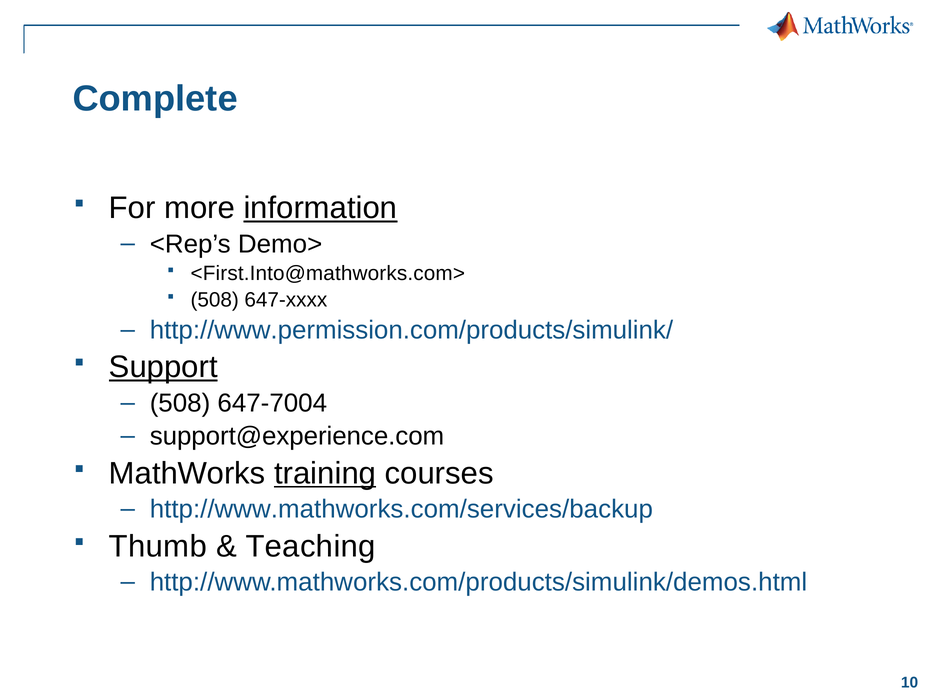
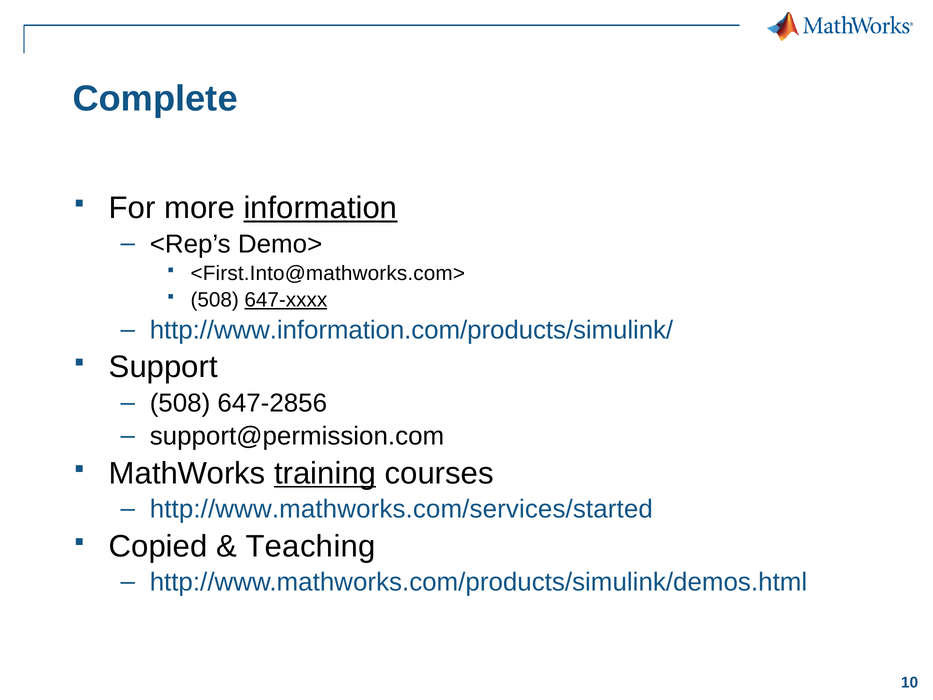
647-xxxx underline: none -> present (286, 300)
http://www.permission.com/products/simulink/: http://www.permission.com/products/simulink/ -> http://www.information.com/products/simulink/ (411, 330)
Support underline: present -> none (163, 367)
647-7004: 647-7004 -> 647-2856 (272, 403)
support@experience.com: support@experience.com -> support@permission.com (297, 436)
http://www.mathworks.com/services/backup: http://www.mathworks.com/services/backup -> http://www.mathworks.com/services/started (401, 509)
Thumb: Thumb -> Copied (158, 546)
